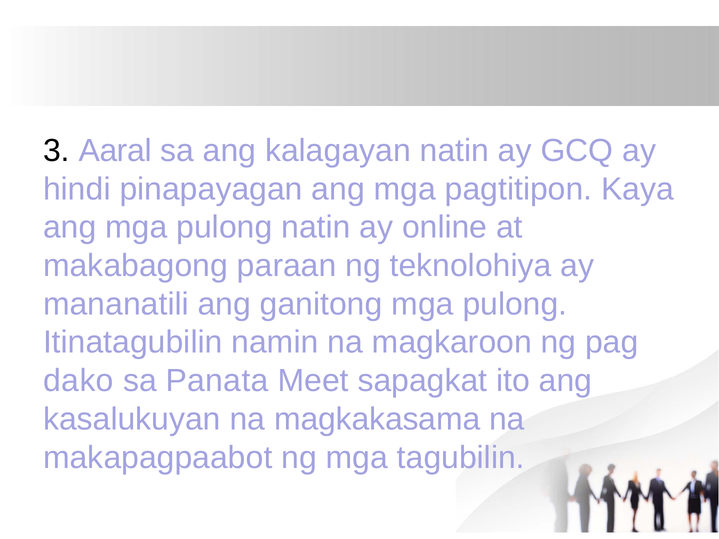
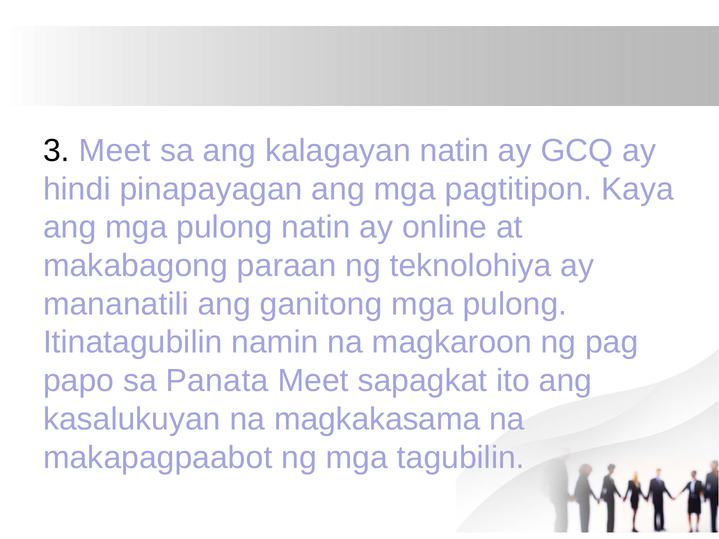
3 Aaral: Aaral -> Meet (115, 151)
dako: dako -> papo (79, 381)
